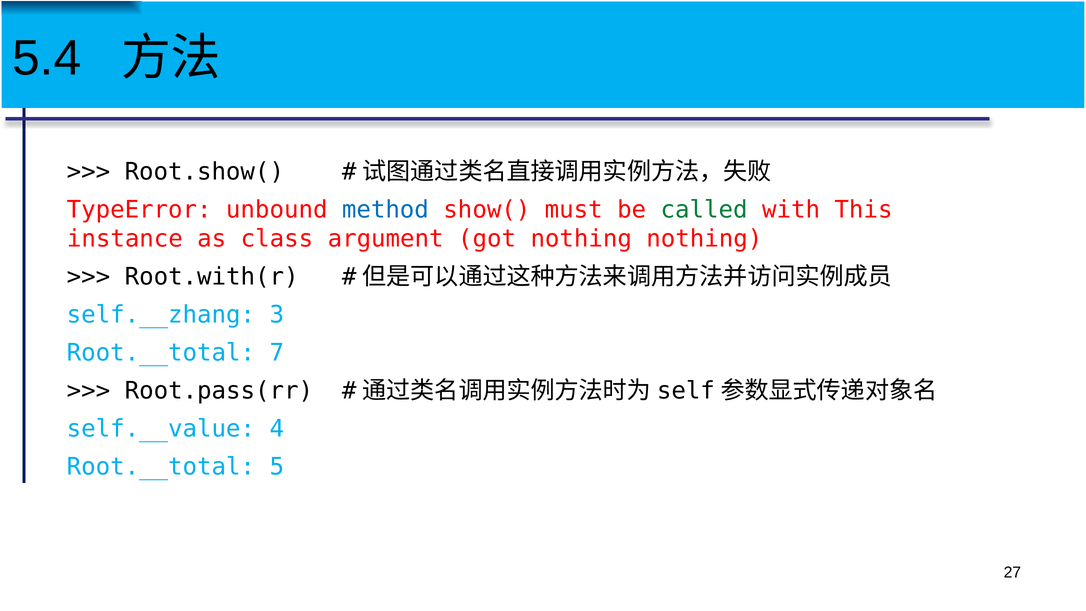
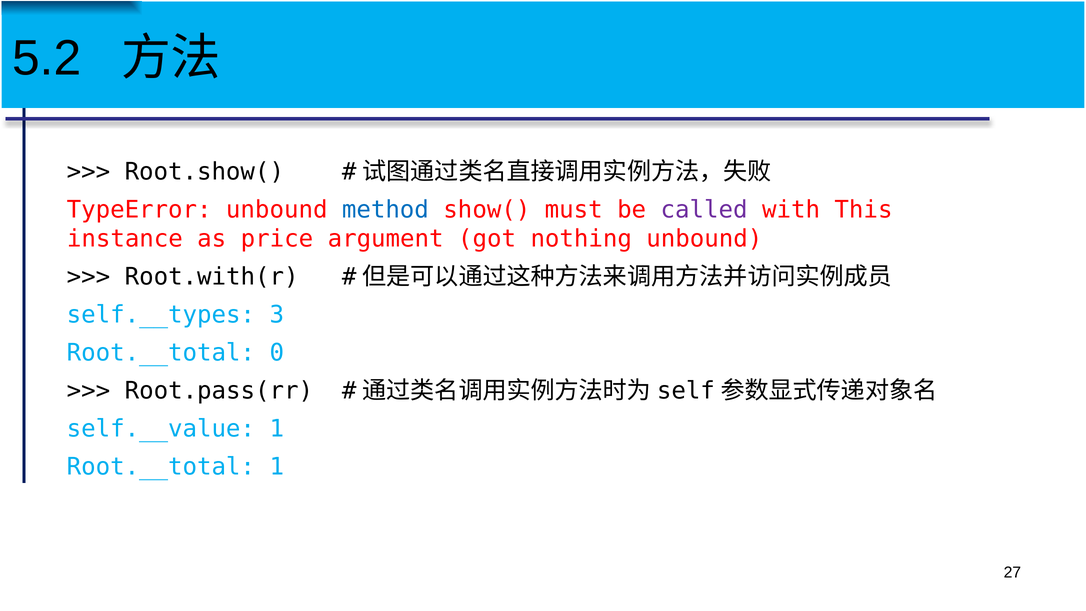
5.4: 5.4 -> 5.2 (47, 58)
called colour: green -> purple (704, 210)
class: class -> price (277, 239)
nothing nothing: nothing -> unbound (704, 239)
self.__zhang: self.__zhang -> self.__types (161, 315)
7: 7 -> 0 (277, 353)
self.__value 4: 4 -> 1 (277, 429)
Root.__total 5: 5 -> 1 (277, 467)
